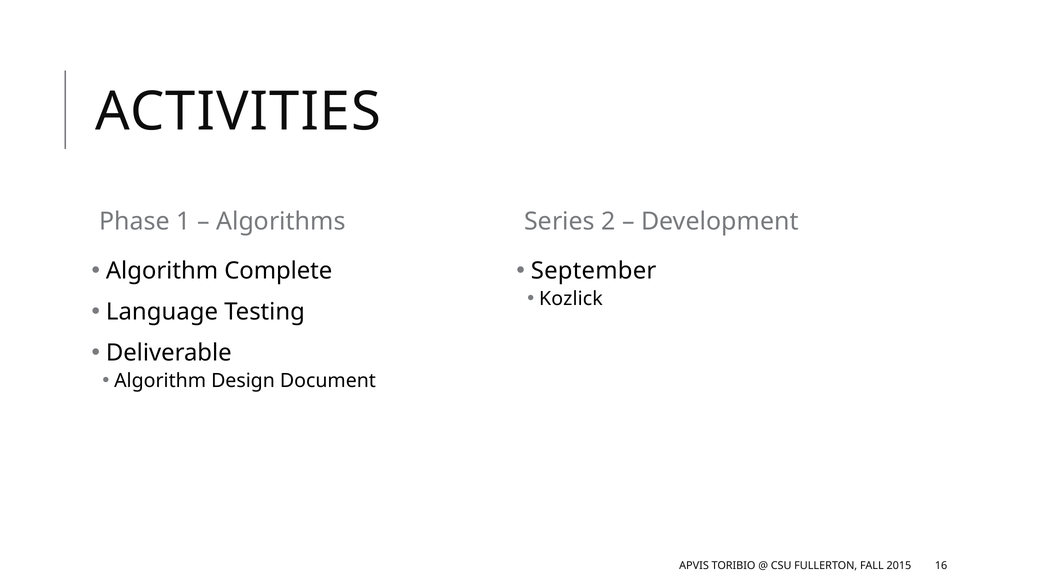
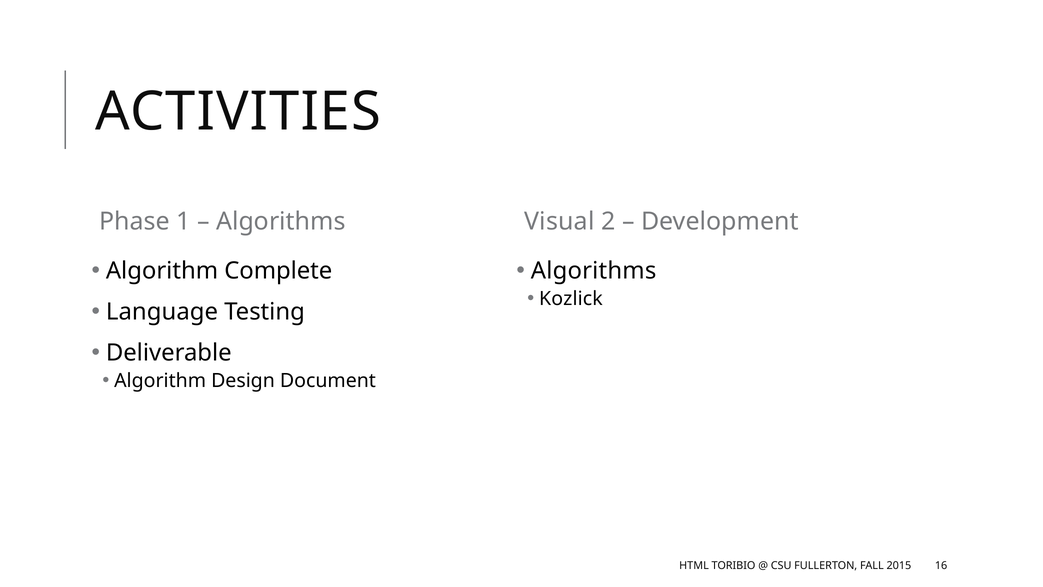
Series: Series -> Visual (559, 222)
September: September -> Algorithms (594, 271)
APVIS: APVIS -> HTML (694, 565)
